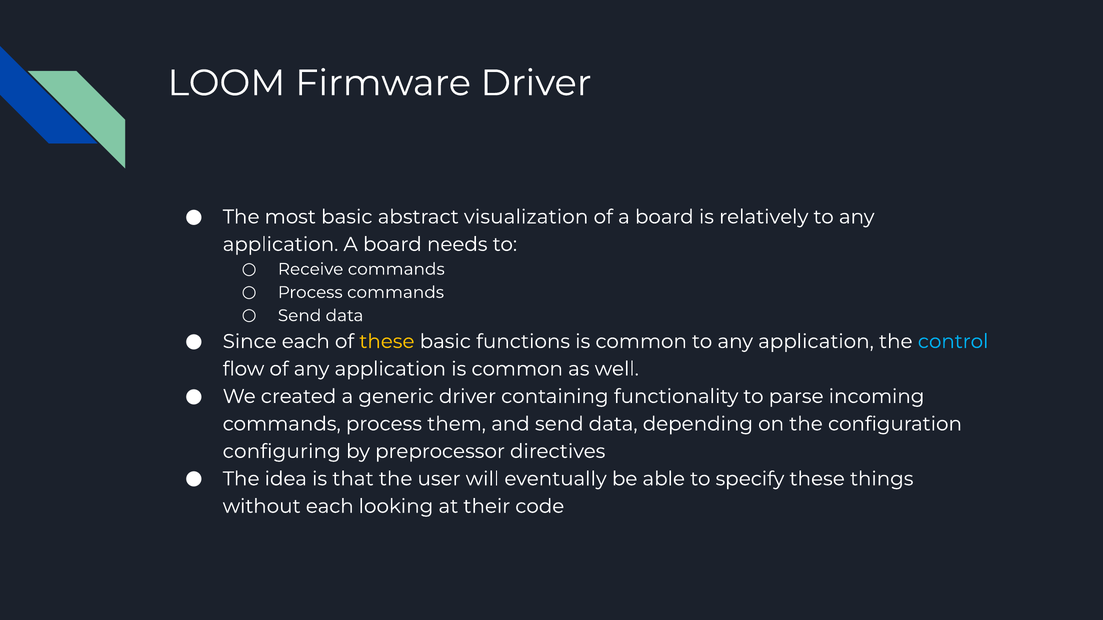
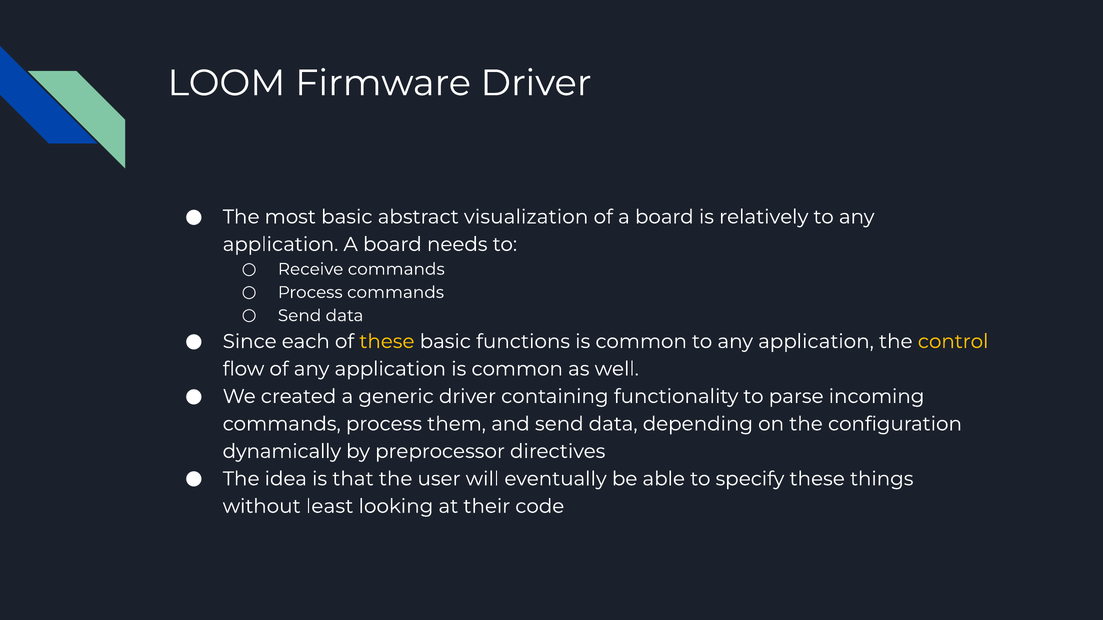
control colour: light blue -> yellow (953, 342)
configuring: configuring -> dynamically (282, 452)
without each: each -> least (330, 507)
